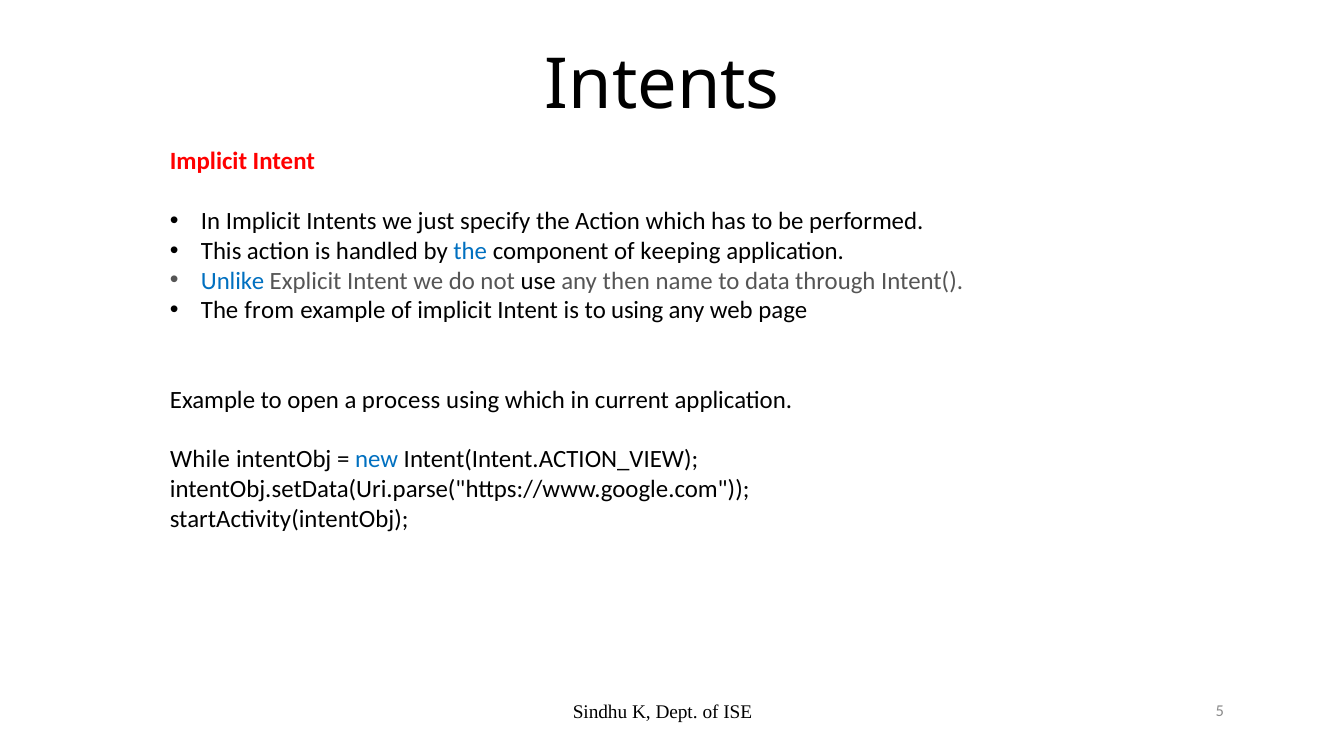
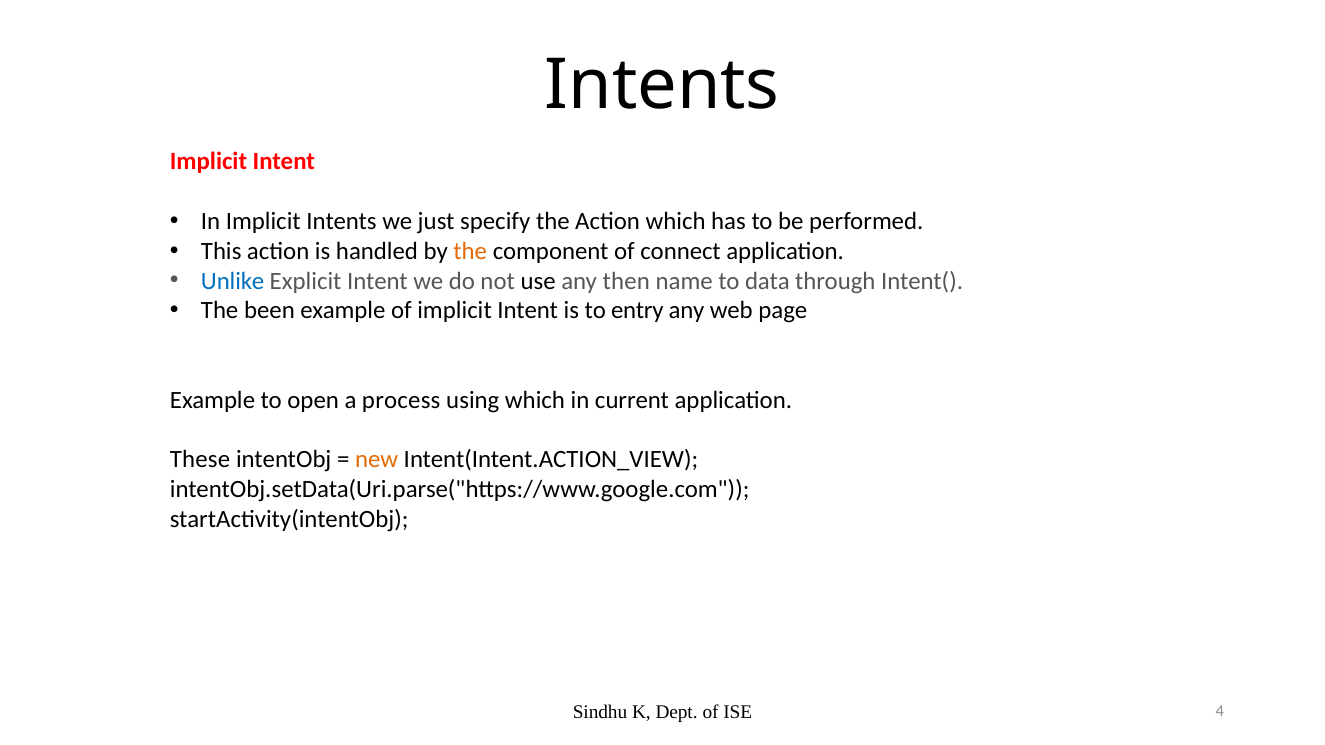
the colour: blue -> orange (470, 251)
keeping: keeping -> connect (681, 251)
from: from -> been (269, 311)
to using: using -> entry (637, 311)
While: While -> These (200, 460)
new colour: blue -> orange (377, 460)
5: 5 -> 4 (1220, 712)
